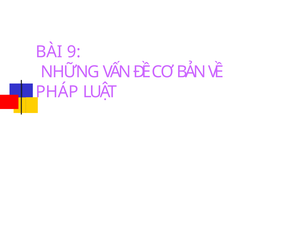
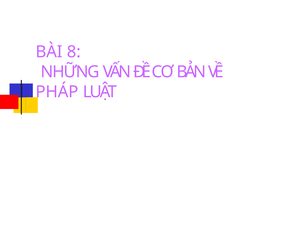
9: 9 -> 8 (74, 52)
